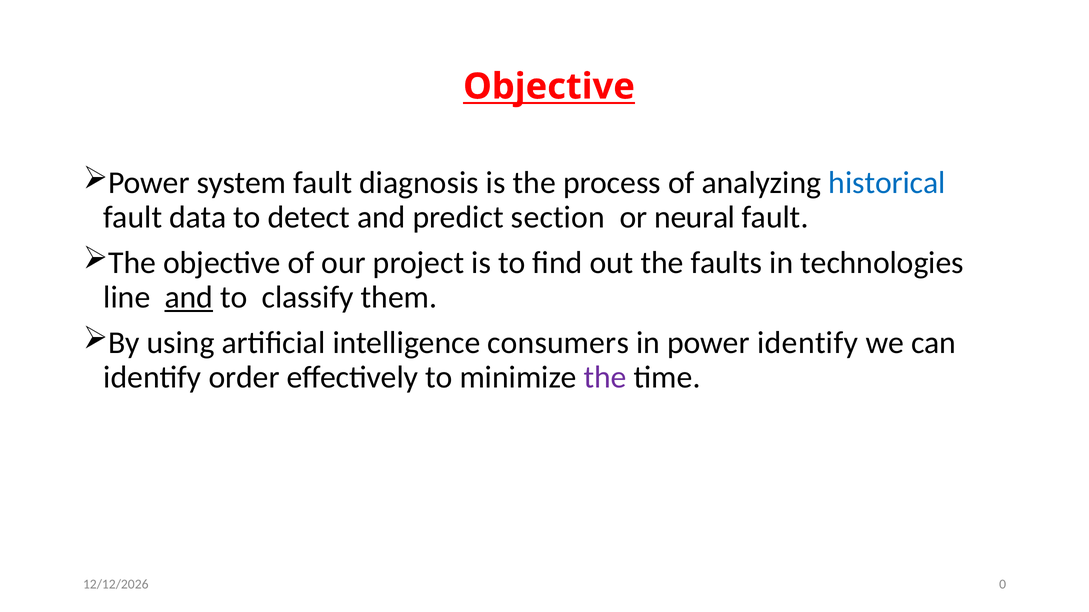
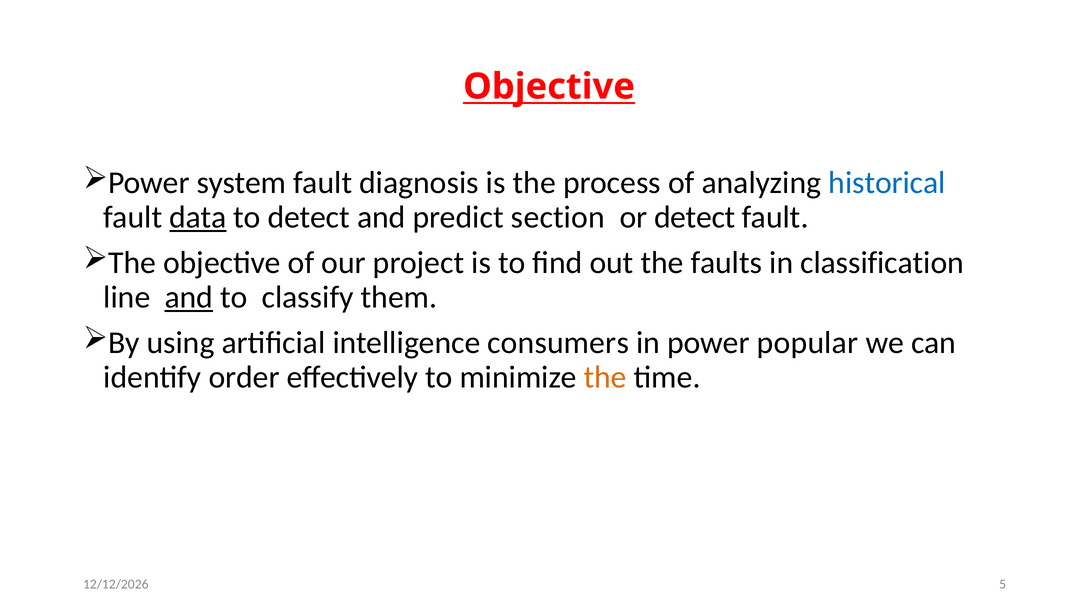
data underline: none -> present (198, 217)
or neural: neural -> detect (695, 217)
technologies: technologies -> classification (882, 263)
power identify: identify -> popular (808, 343)
the colour: purple -> orange (605, 377)
0: 0 -> 5 (1003, 585)
